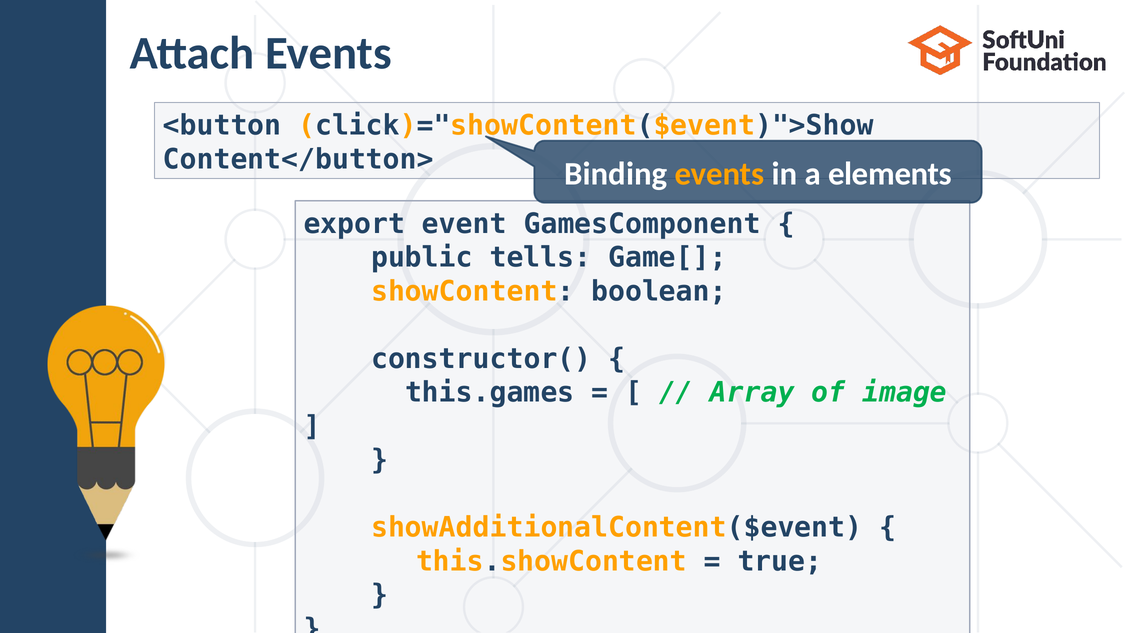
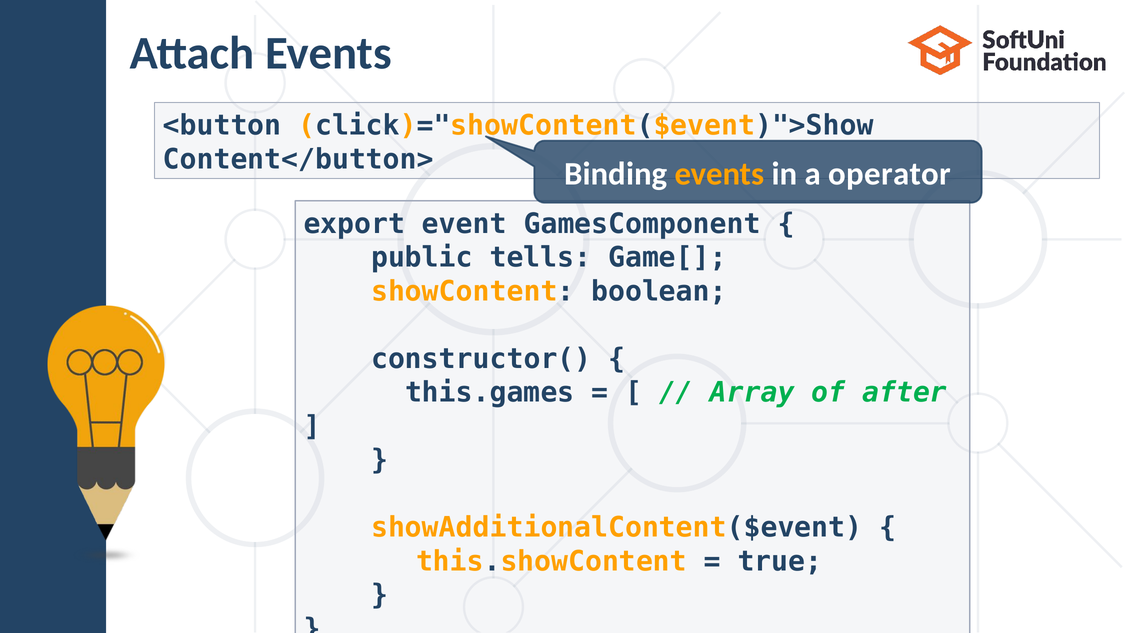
elements: elements -> operator (890, 174)
image: image -> after (905, 393)
